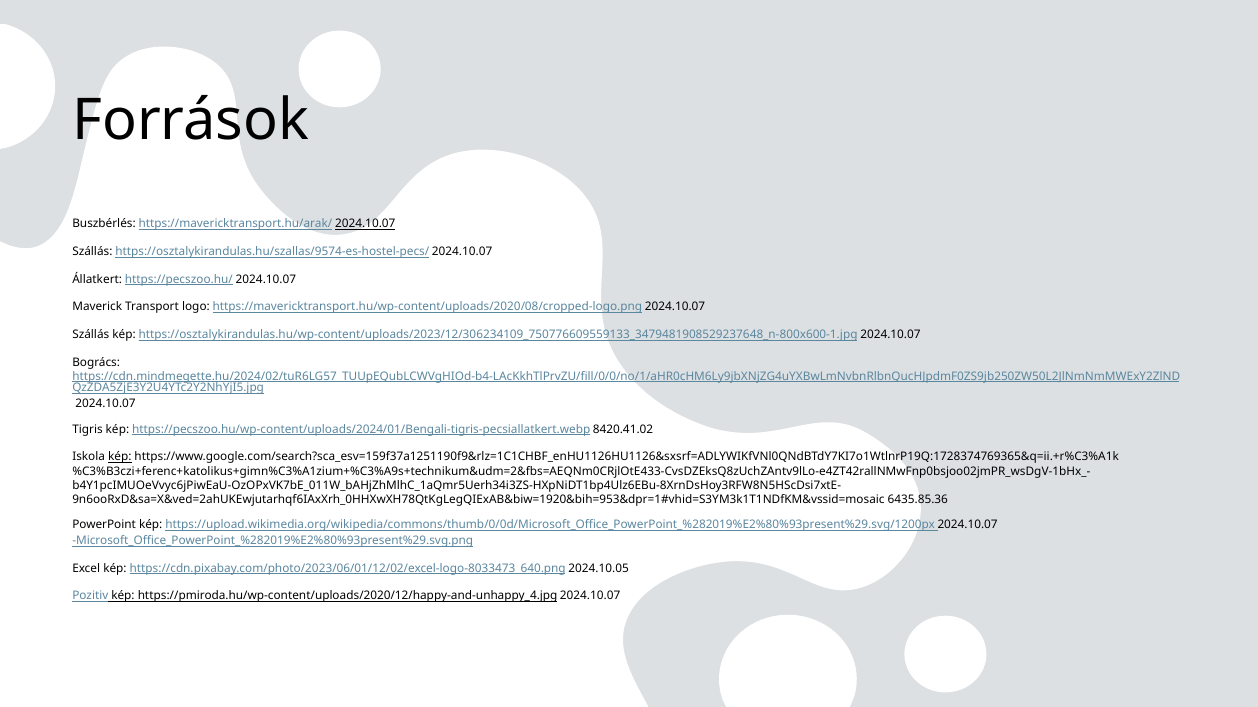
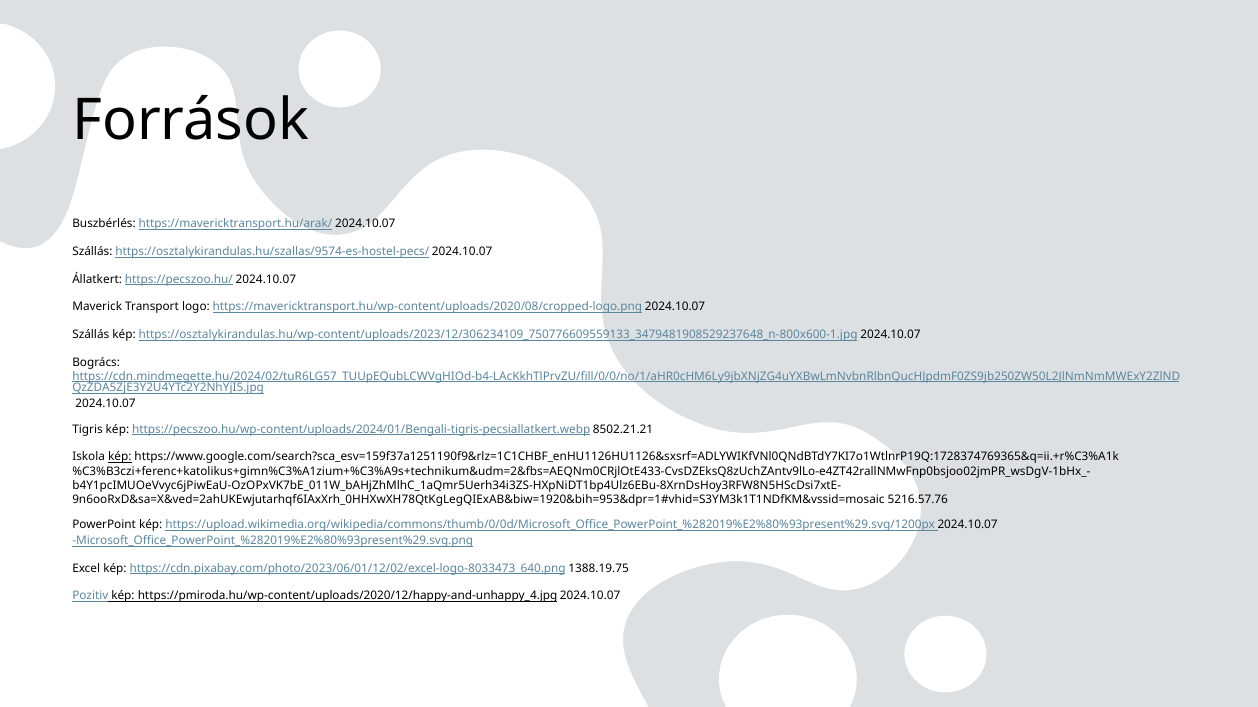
2024.10.07 underline: present -> none (365, 224)
8420.41.02: 8420.41.02 -> 8502.21.21 (623, 430)
6435.85.36: 6435.85.36 -> 5216.57.76 (918, 500)
2024.10.05: 2024.10.05 -> 1388.19.75 (599, 569)
